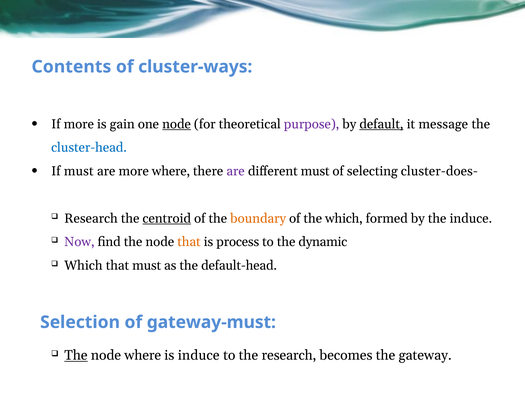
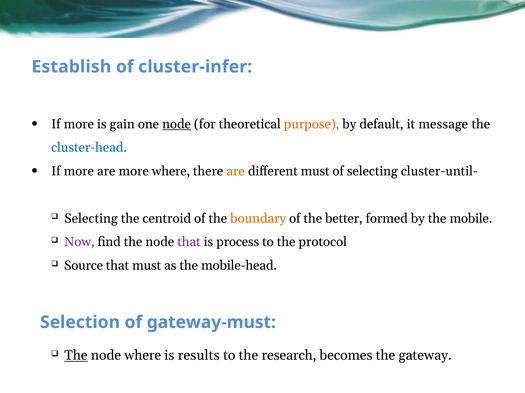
Contents: Contents -> Establish (71, 67)
cluster-ways: cluster-ways -> cluster-infer (195, 67)
purpose colour: purple -> orange (312, 124)
default underline: present -> none (381, 124)
must: must -> more (79, 172)
are colour: purple -> orange (236, 172)
cluster-does-: cluster-does- -> cluster-until- (439, 172)
Research: Research -> Selecting (91, 219)
centroid underline: present -> none (167, 219)
the which: which -> better (344, 219)
the induce: induce -> mobile (471, 219)
that colour: orange -> purple (189, 242)
dynamic: dynamic -> protocol (323, 242)
Which: Which -> Source (84, 266)
default-head: default-head -> mobile-head (239, 266)
is induce: induce -> results (199, 356)
